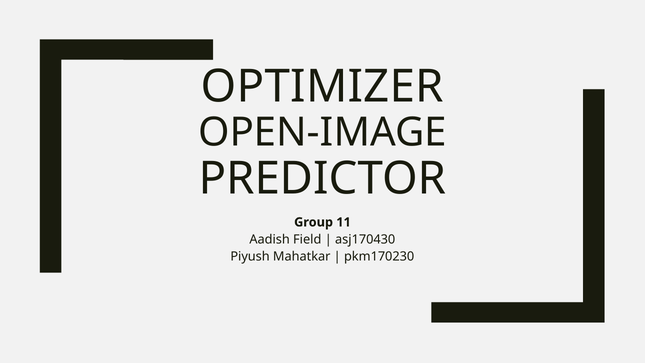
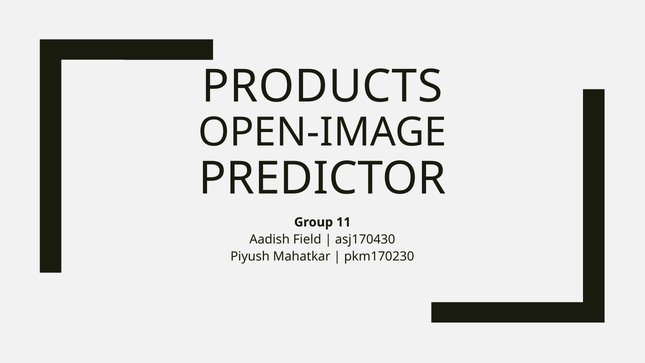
OPTIMIZER: OPTIMIZER -> PRODUCTS (322, 86)
